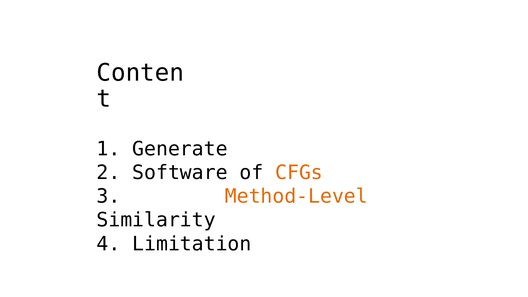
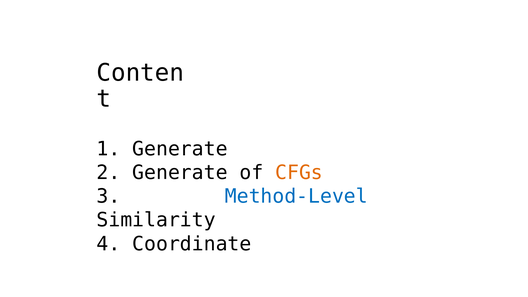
2 Software: Software -> Generate (180, 173)
Method-Level colour: orange -> blue (296, 196)
Limitation: Limitation -> Coordinate (192, 244)
